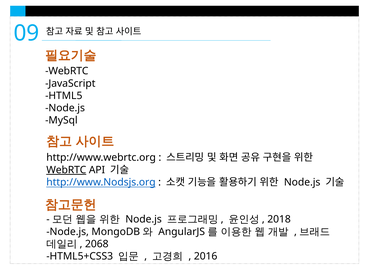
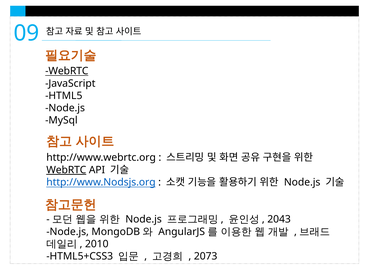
WebRTC underline: none -> present (67, 71)
2018: 2018 -> 2043 (279, 219)
2068: 2068 -> 2010 (97, 244)
2016: 2016 -> 2073 (206, 256)
